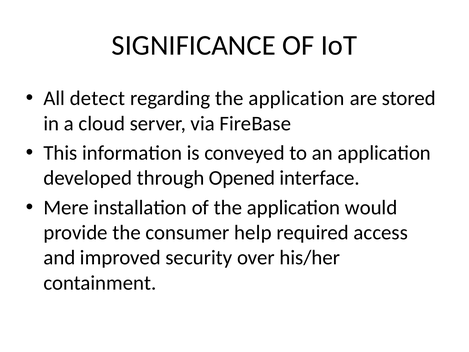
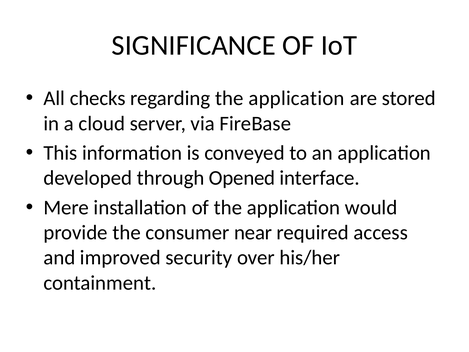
detect: detect -> checks (98, 98)
help: help -> near (253, 233)
